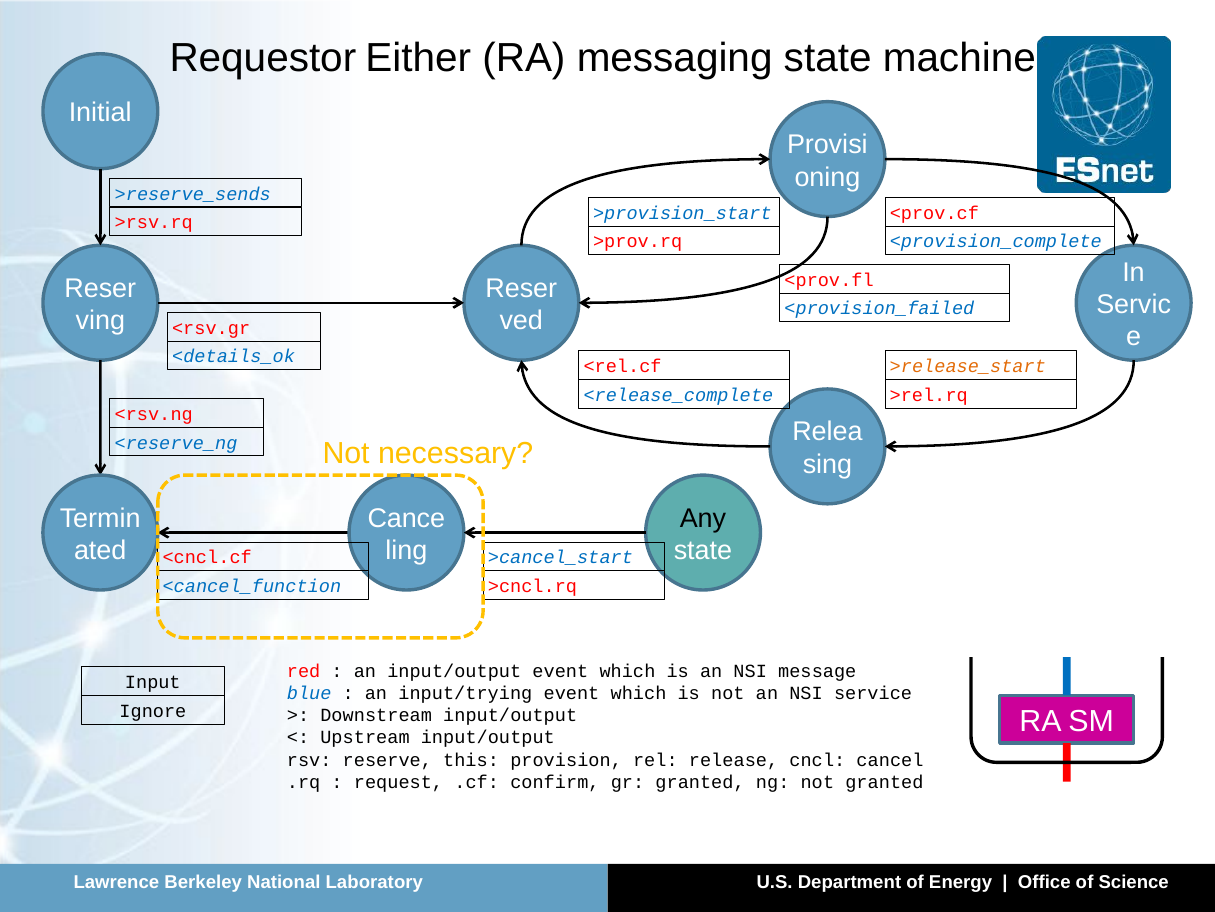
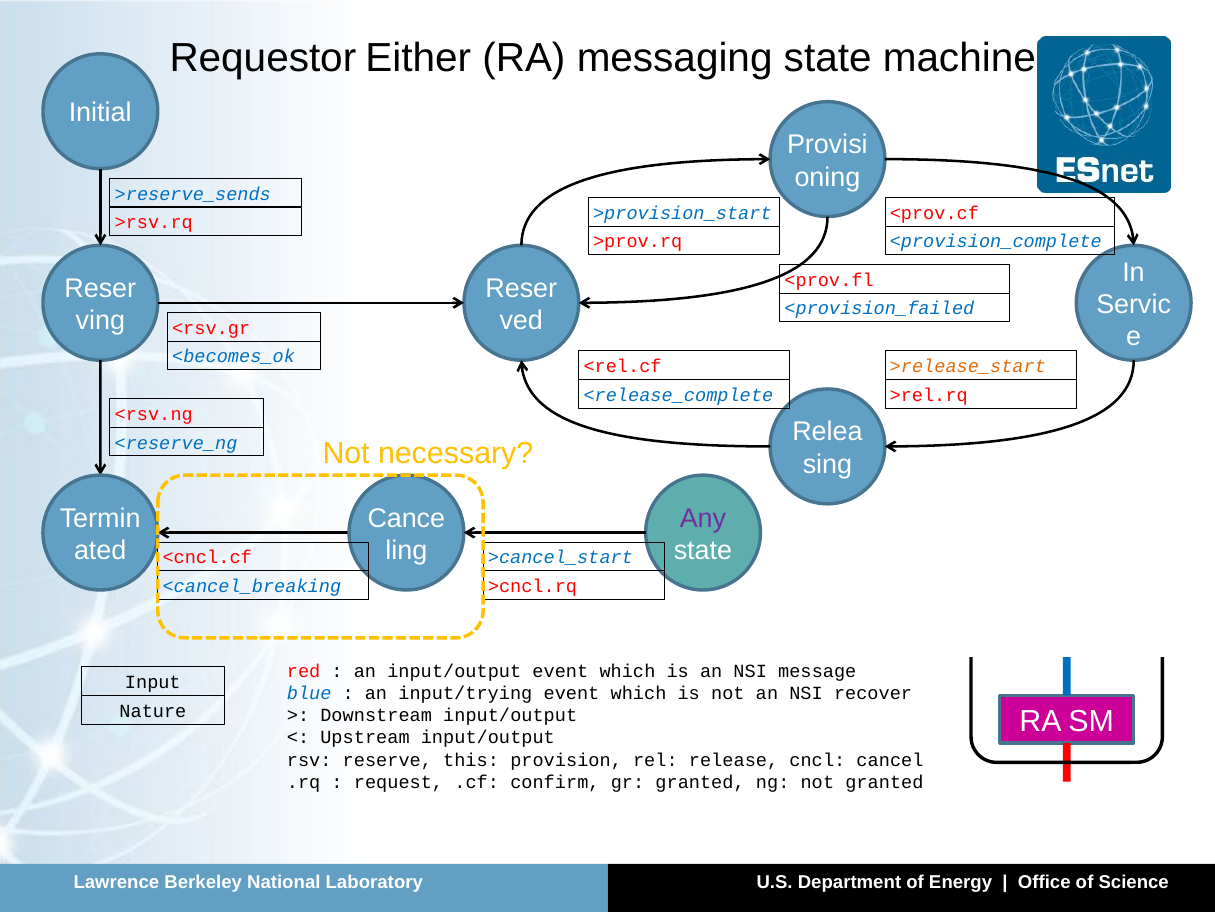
<details_ok: <details_ok -> <becomes_ok (234, 356)
Any colour: black -> purple (703, 518)
<cancel_function: <cancel_function -> <cancel_breaking (252, 586)
service: service -> recover (873, 693)
Ignore: Ignore -> Nature (153, 710)
